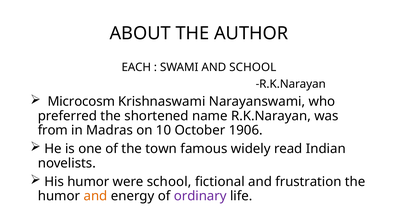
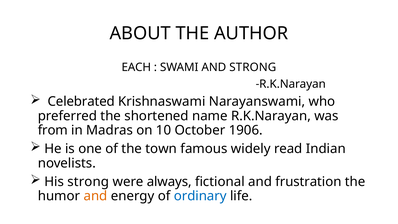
AND SCHOOL: SCHOOL -> STRONG (253, 67)
Microcosm: Microcosm -> Celebrated (81, 102)
His humor: humor -> strong (88, 182)
were school: school -> always (169, 182)
ordinary colour: purple -> blue (200, 196)
